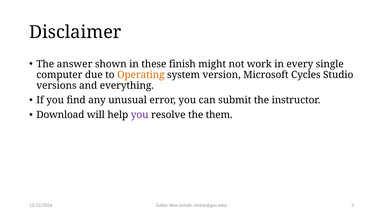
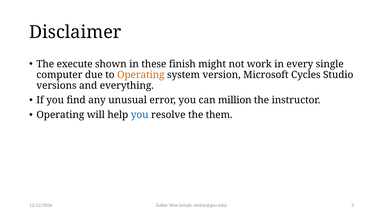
answer: answer -> execute (75, 64)
submit: submit -> million (235, 100)
Download: Download -> Operating (60, 115)
you colour: purple -> blue (140, 115)
